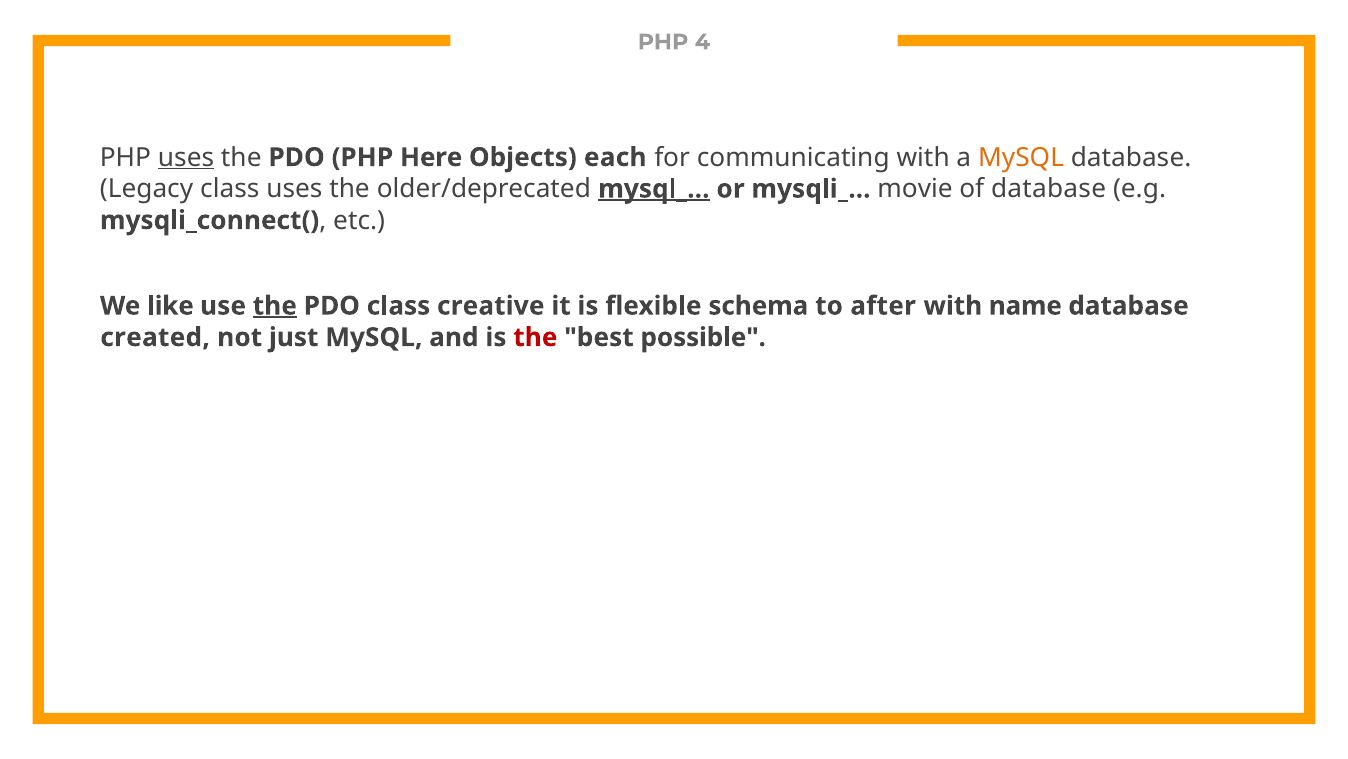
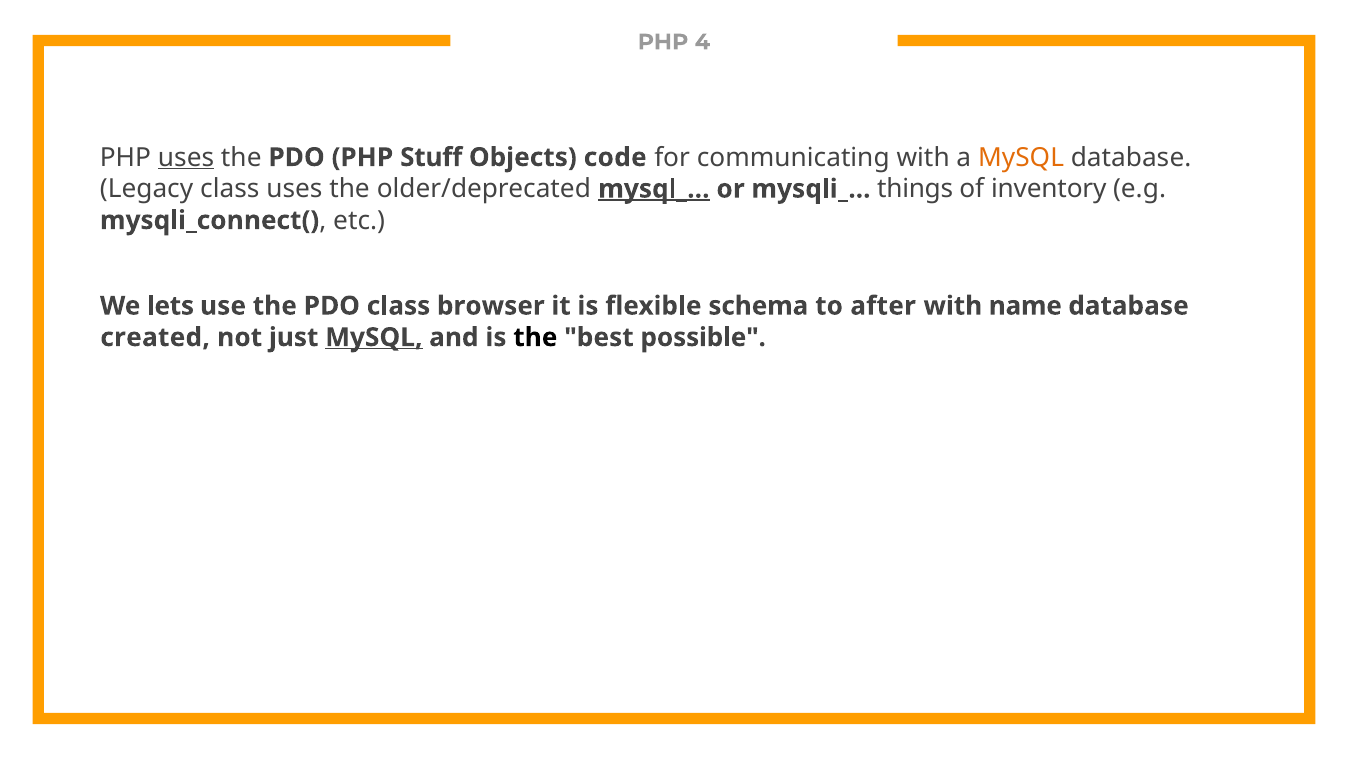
Here: Here -> Stuff (431, 157)
each: each -> code (615, 157)
movie: movie -> things (915, 189)
of database: database -> inventory (1049, 189)
like: like -> lets (170, 306)
the underline: present -> none (275, 306)
creative: creative -> browser (491, 306)
MySQL underline: none -> present (374, 337)
the colour: red -> black (535, 337)
